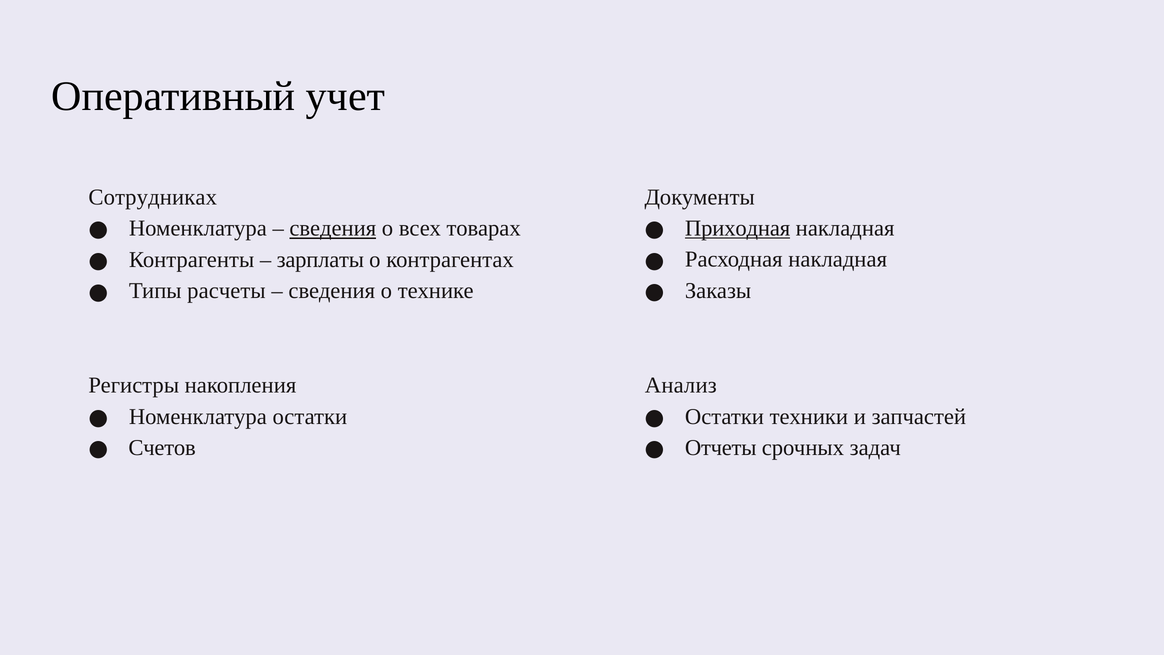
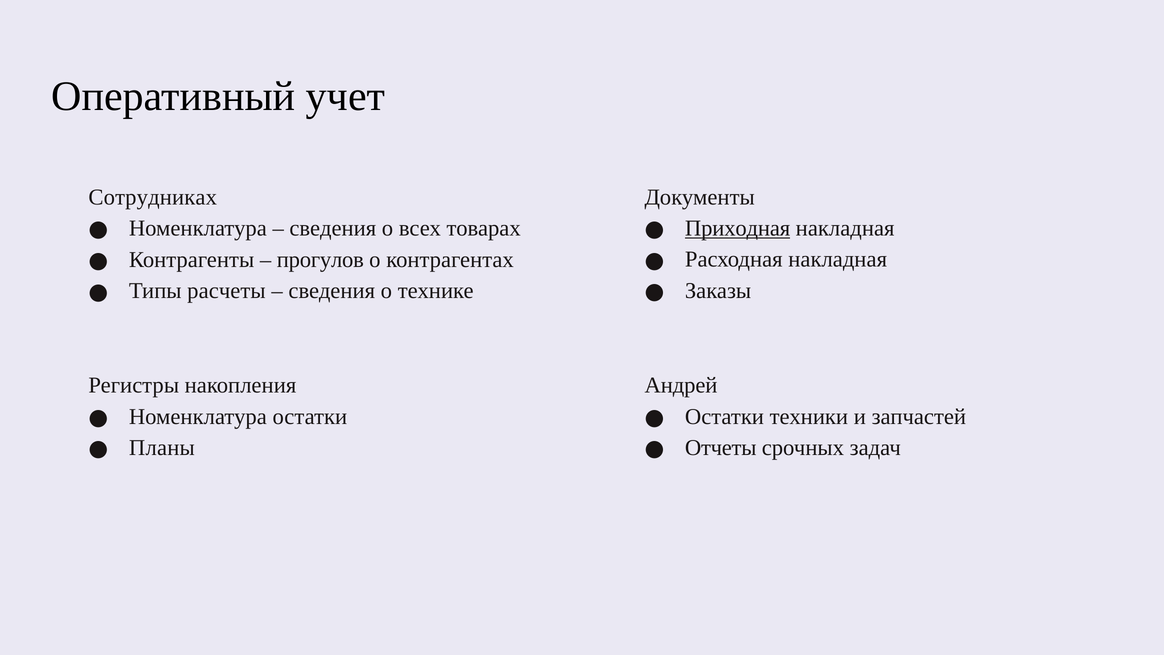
сведения underline: present -> none (333, 228)
зарплаты: зарплаты -> прогулов (320, 260)
Анализ: Анализ -> Андрей (681, 385)
Счетов: Счетов -> Планы (162, 448)
